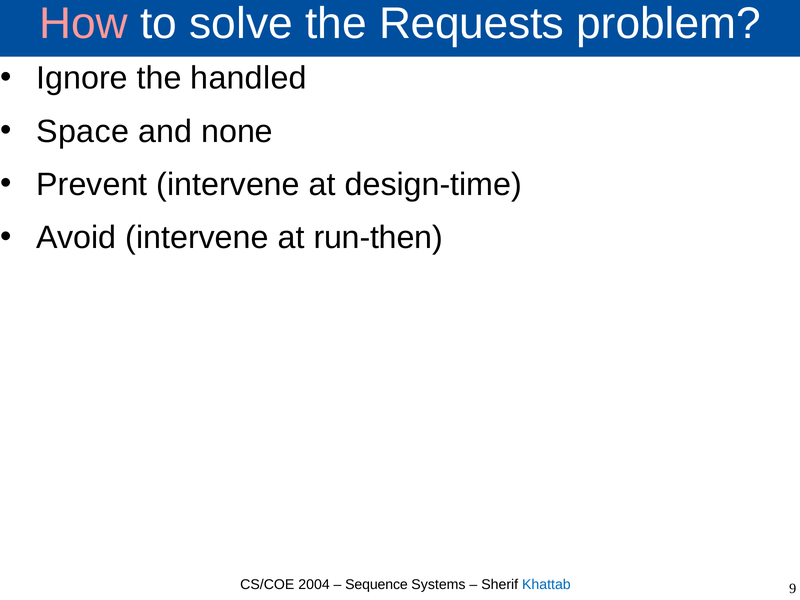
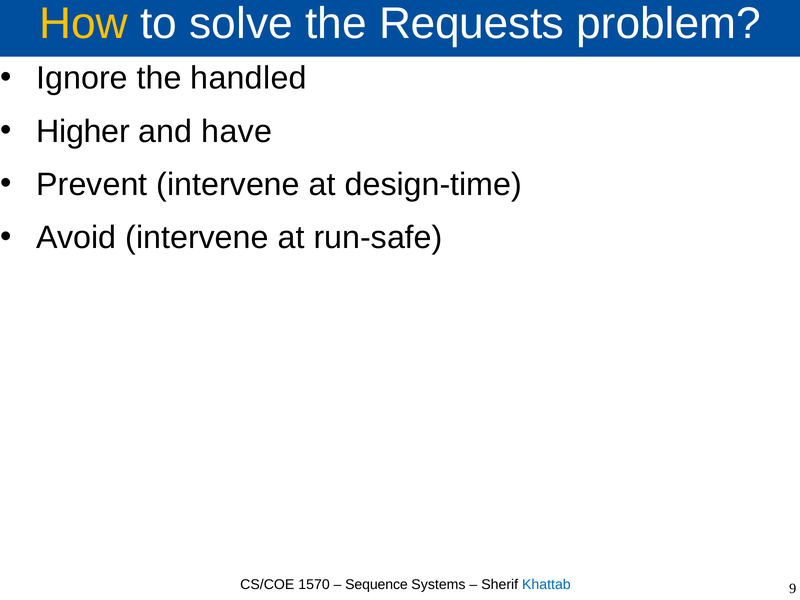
How colour: pink -> yellow (84, 24)
Space: Space -> Higher (83, 131)
none: none -> have (237, 131)
run-then: run-then -> run-safe (378, 238)
2004: 2004 -> 1570 (314, 585)
